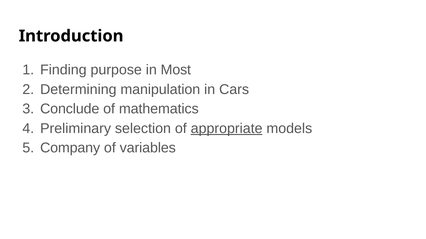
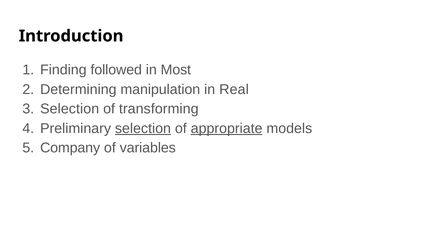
purpose: purpose -> followed (116, 70)
Cars: Cars -> Real (234, 90)
Conclude: Conclude -> Selection (70, 109)
mathematics: mathematics -> transforming (159, 109)
selection underline: none -> present (143, 129)
